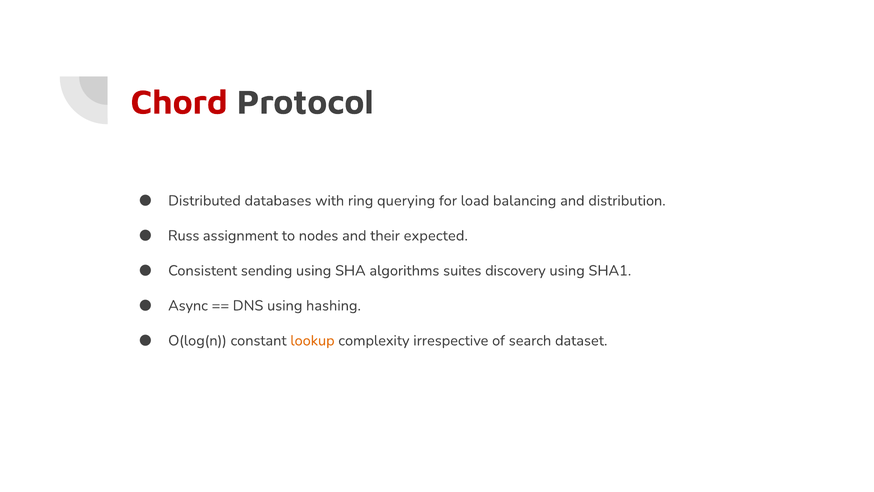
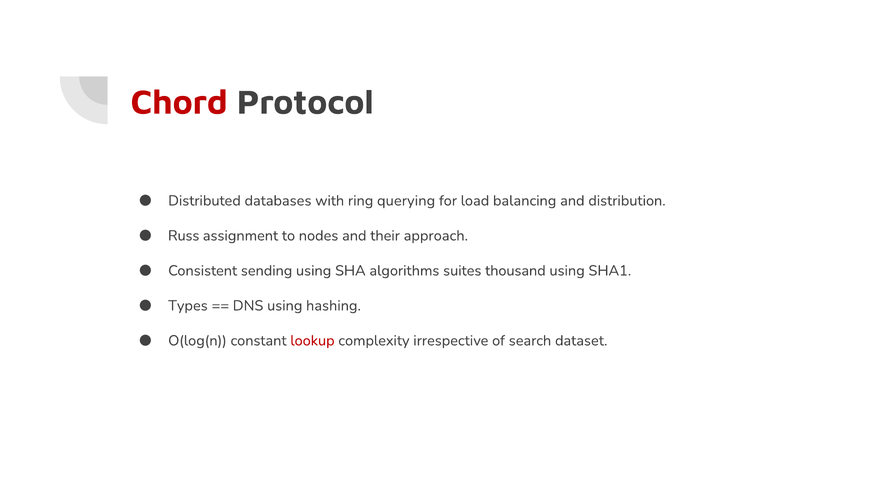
expected: expected -> approach (436, 235)
discovery: discovery -> thousand (515, 270)
Async: Async -> Types (188, 305)
lookup colour: orange -> red (312, 340)
